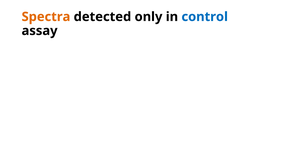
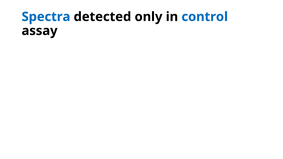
Spectra colour: orange -> blue (46, 17)
